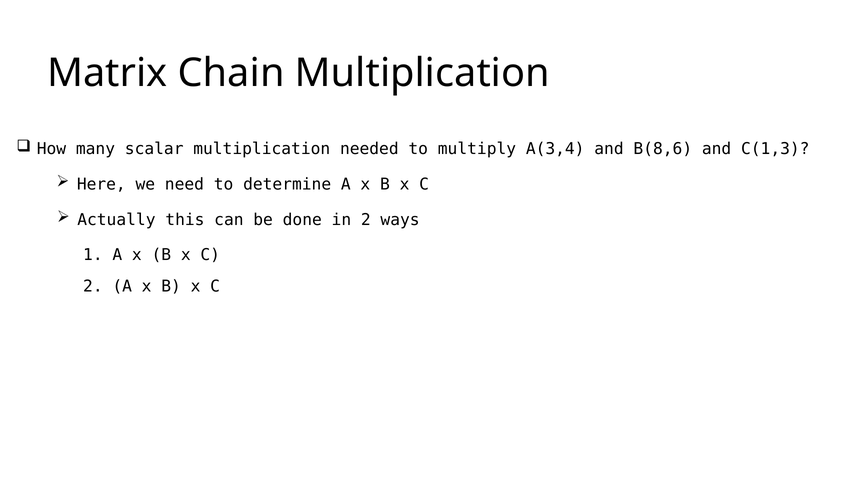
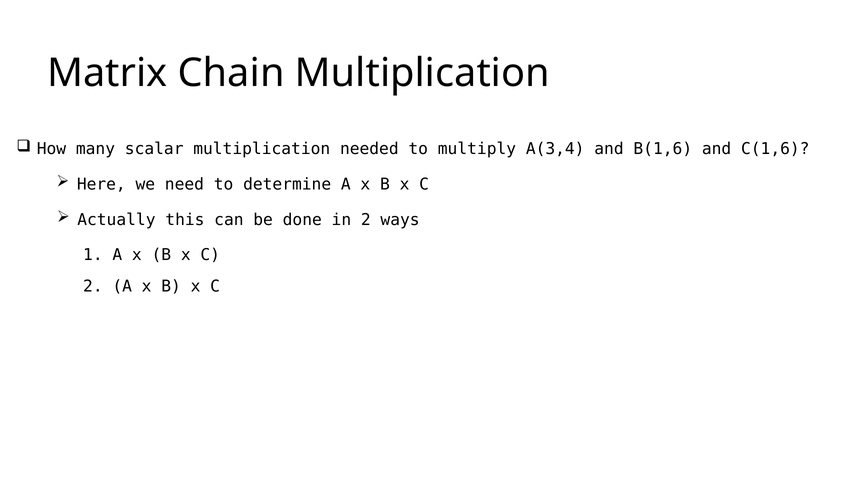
B(8,6: B(8,6 -> B(1,6 (663, 149)
C(1,3: C(1,3 -> C(1,6 (775, 149)
